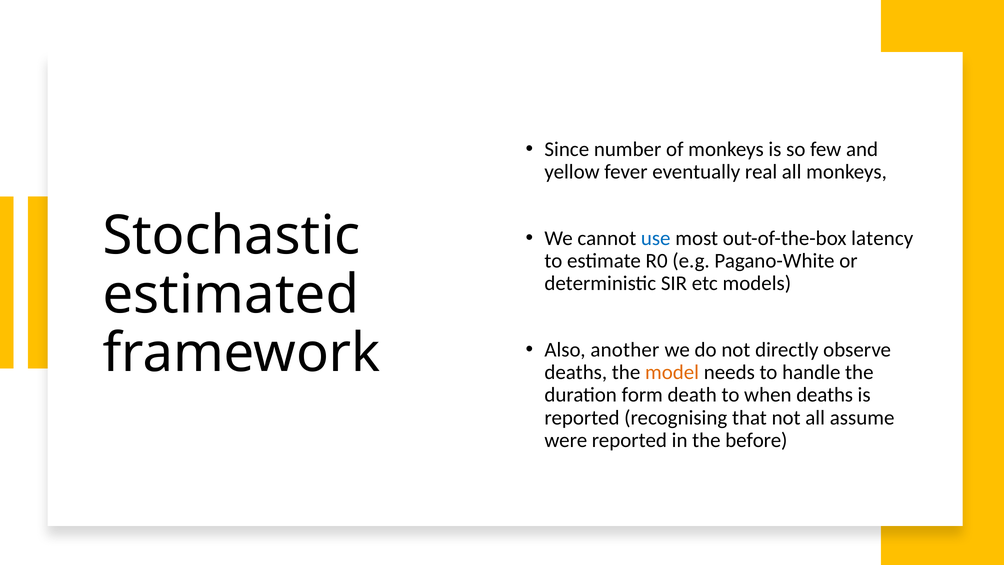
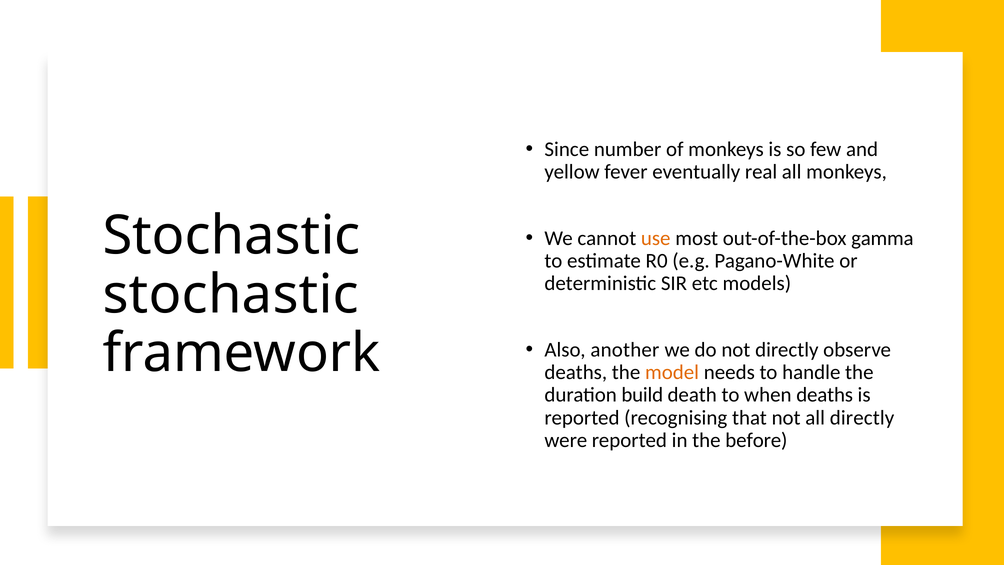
use colour: blue -> orange (656, 238)
latency: latency -> gamma (882, 238)
estimated: estimated -> stochastic (231, 294)
form: form -> build (642, 395)
all assume: assume -> directly (862, 417)
